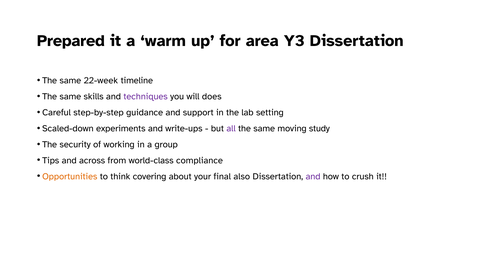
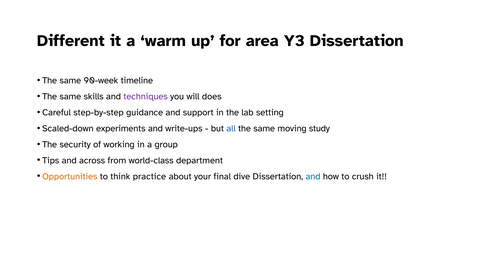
Prepared: Prepared -> Different (71, 41)
22-week: 22-week -> 90-week (101, 81)
all colour: purple -> blue (231, 129)
compliance: compliance -> department (200, 161)
covering: covering -> practice (149, 177)
also: also -> dive (242, 177)
and colour: purple -> blue (313, 177)
